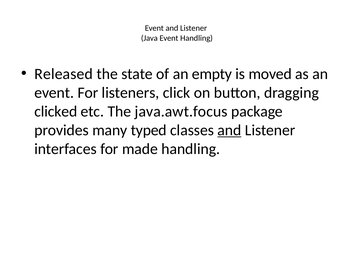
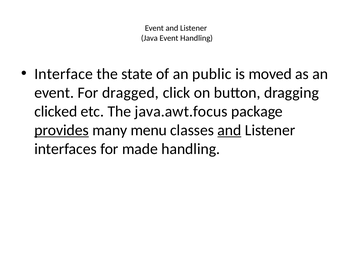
Released: Released -> Interface (64, 74)
empty: empty -> public (212, 74)
listeners: listeners -> dragged (130, 93)
provides underline: none -> present (62, 130)
typed: typed -> menu (149, 130)
